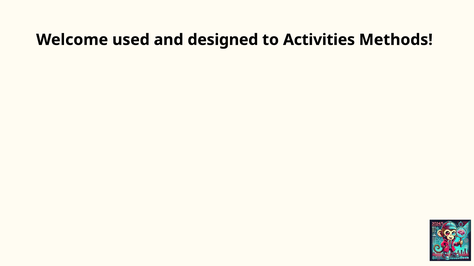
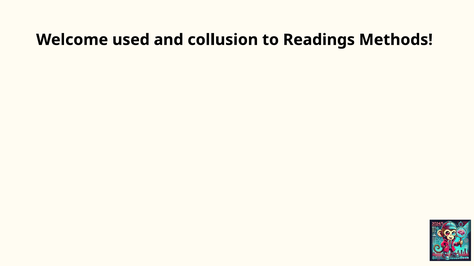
designed: designed -> collusion (223, 40)
Activities: Activities -> Readings (319, 40)
